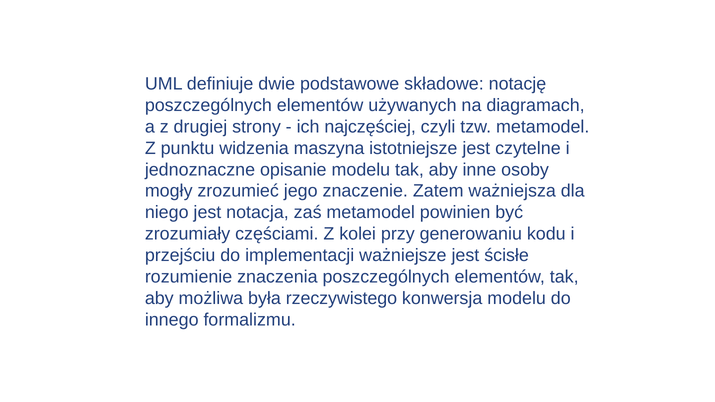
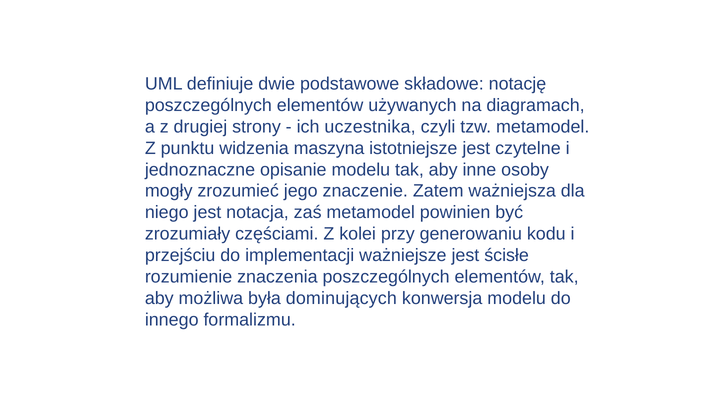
najczęściej: najczęściej -> uczestnika (370, 127)
rzeczywistego: rzeczywistego -> dominujących (341, 298)
